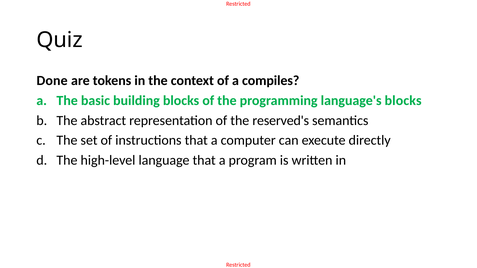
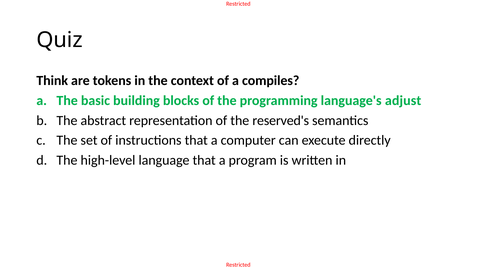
Done: Done -> Think (52, 81)
language's blocks: blocks -> adjust (403, 101)
